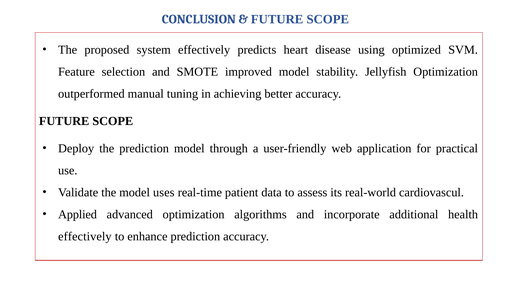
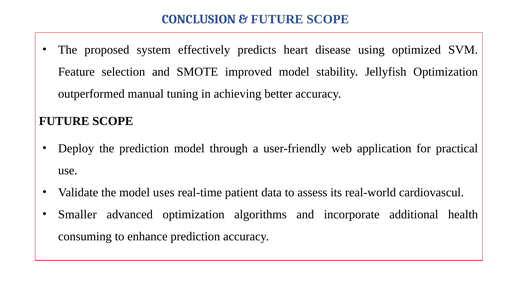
Applied: Applied -> Smaller (77, 215)
effectively: effectively -> consuming (85, 237)
